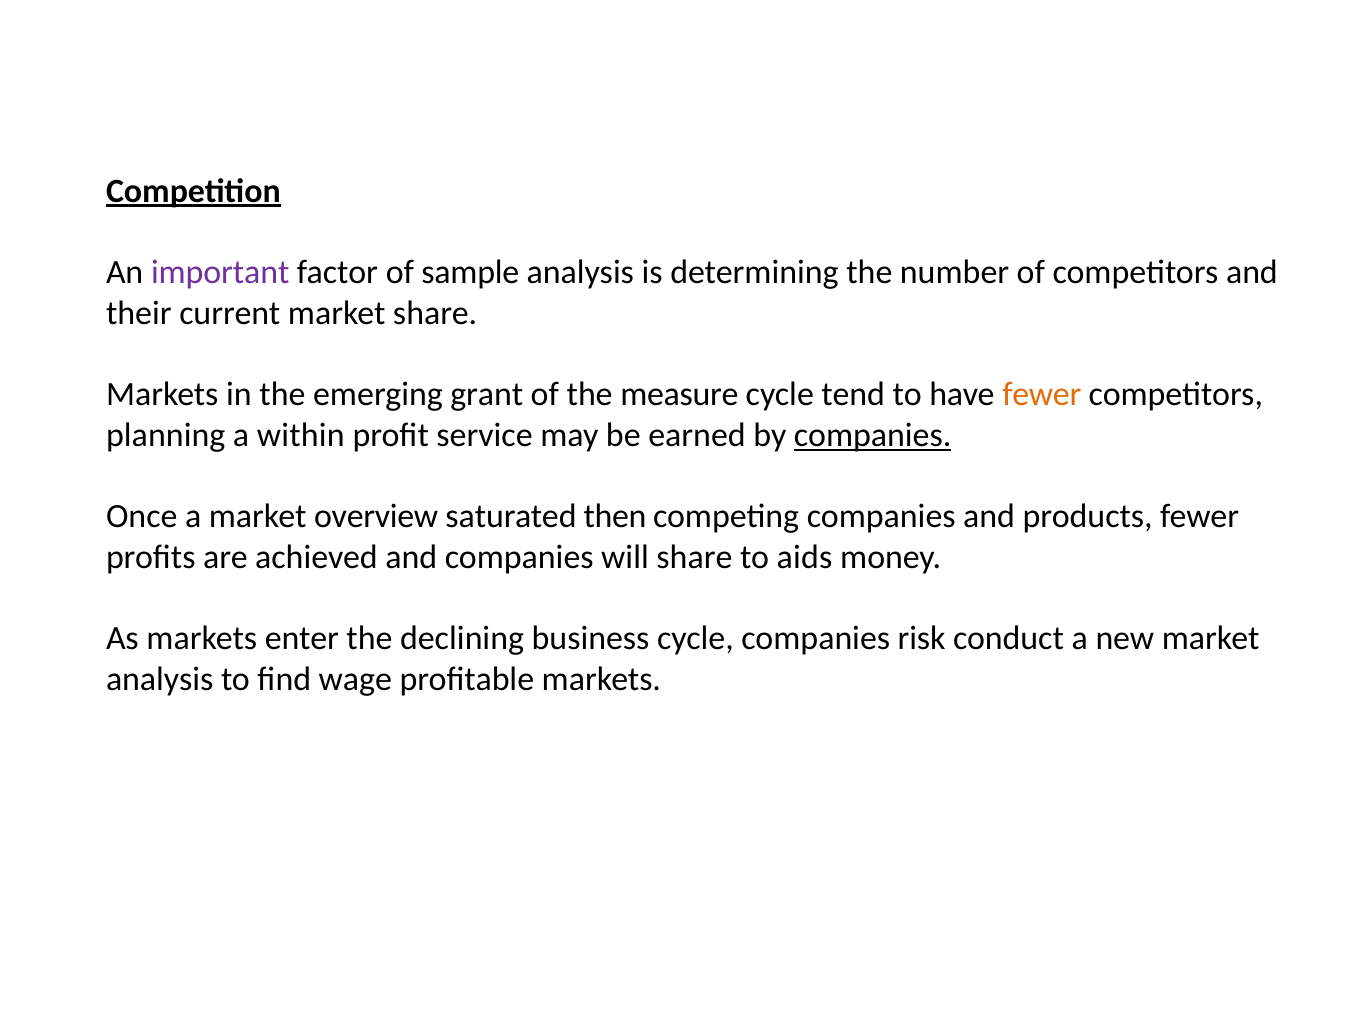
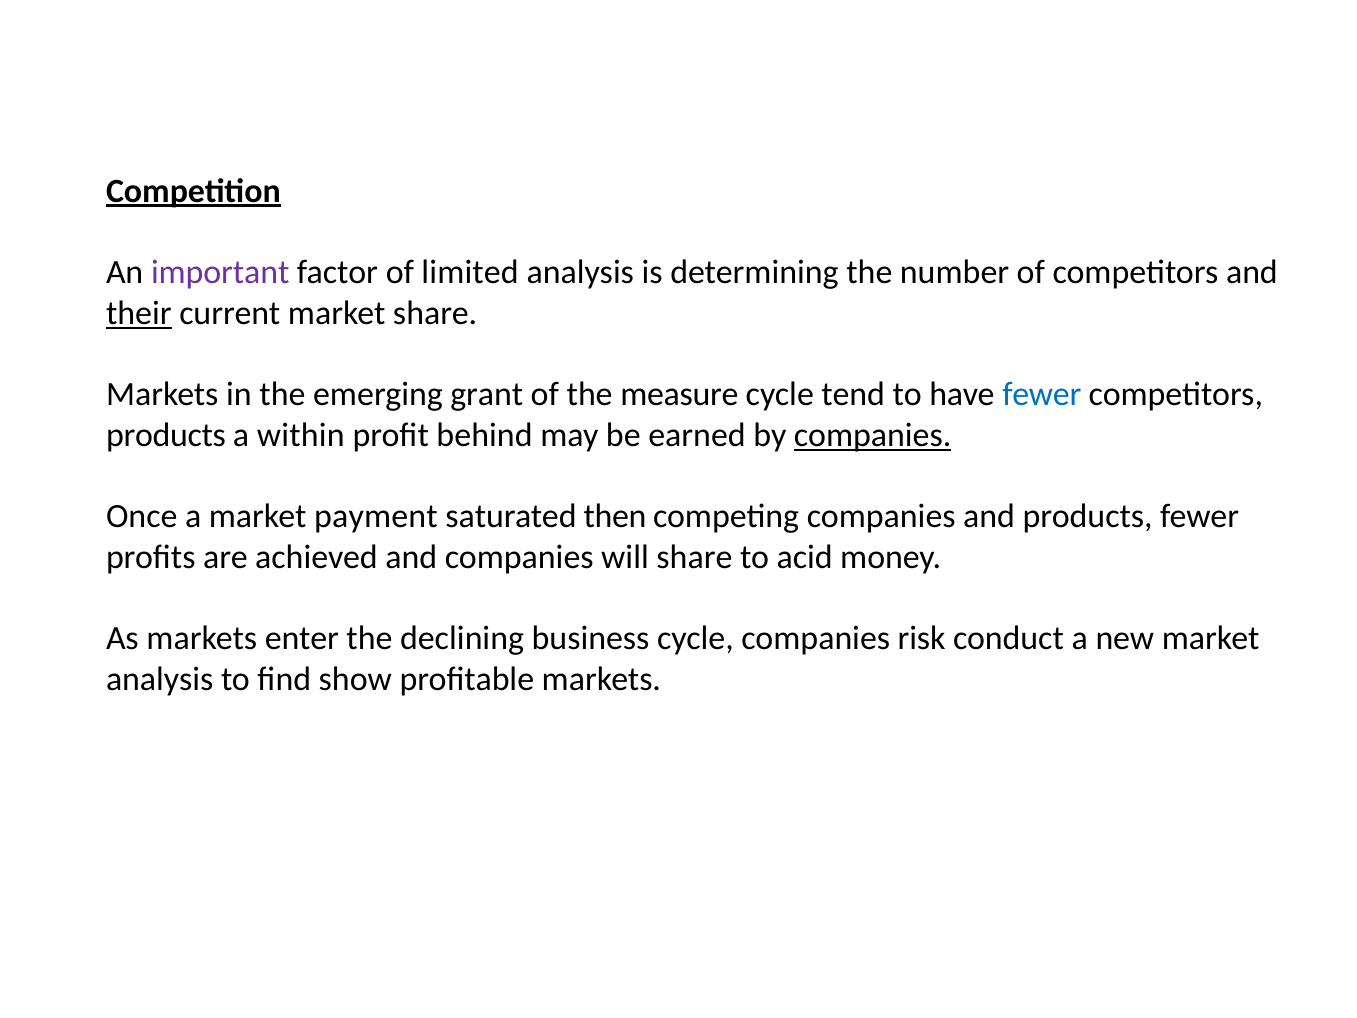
sample: sample -> limited (470, 272)
their underline: none -> present (139, 313)
fewer colour: orange -> blue (1042, 394)
planning: planning -> products (166, 435)
service: service -> behind (485, 435)
overview: overview -> payment (376, 516)
aids: aids -> acid (805, 557)
wage: wage -> show (355, 679)
